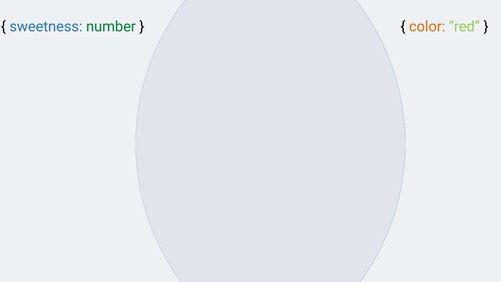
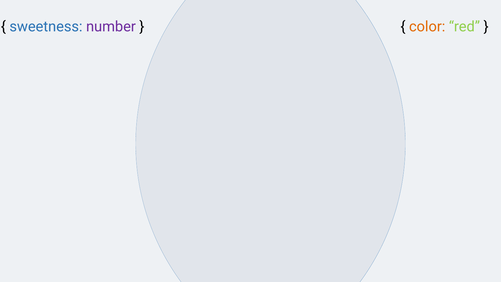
number colour: green -> purple (111, 27)
